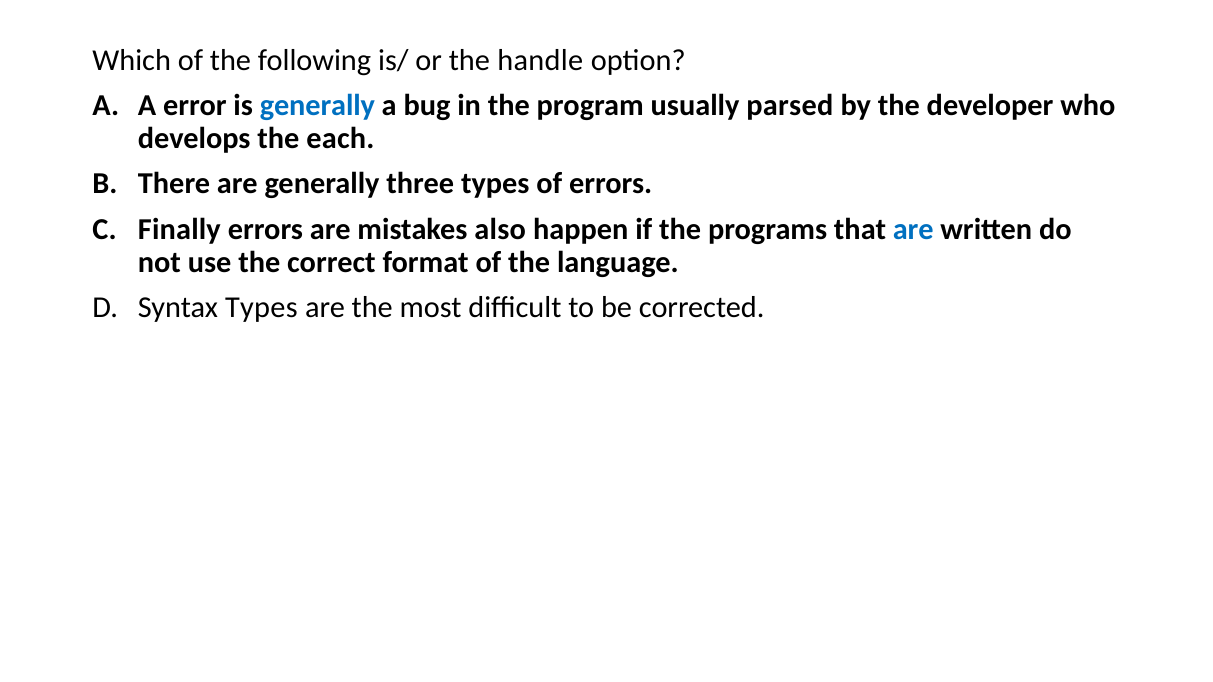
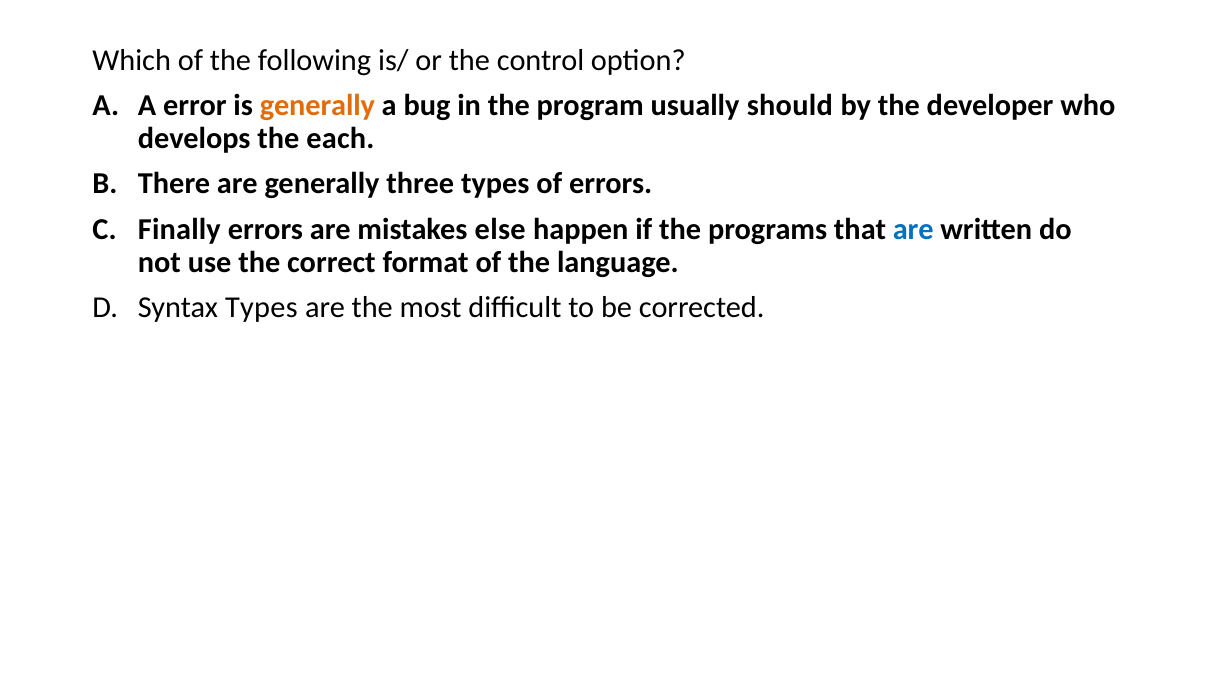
handle: handle -> control (541, 61)
generally colour: blue -> orange (317, 106)
parsed: parsed -> should (790, 106)
also: also -> else (500, 229)
